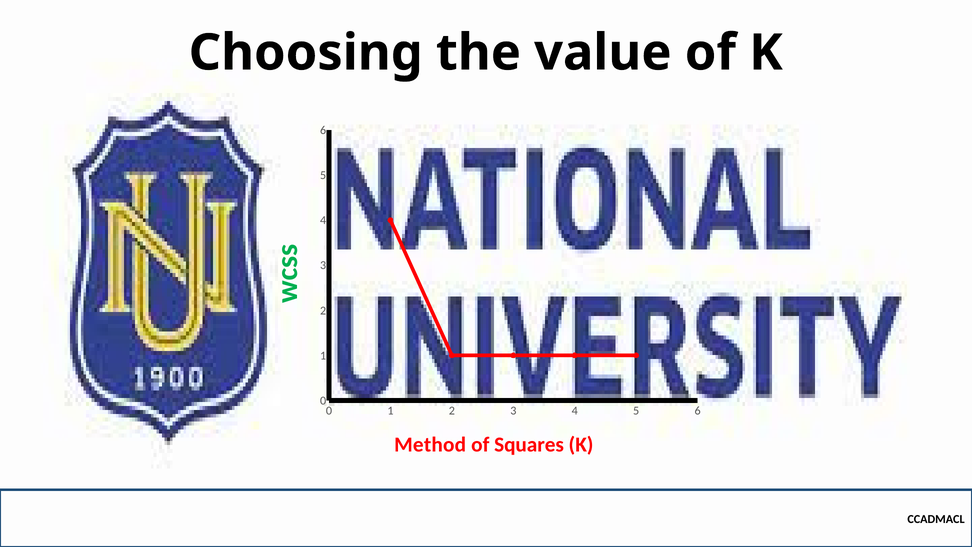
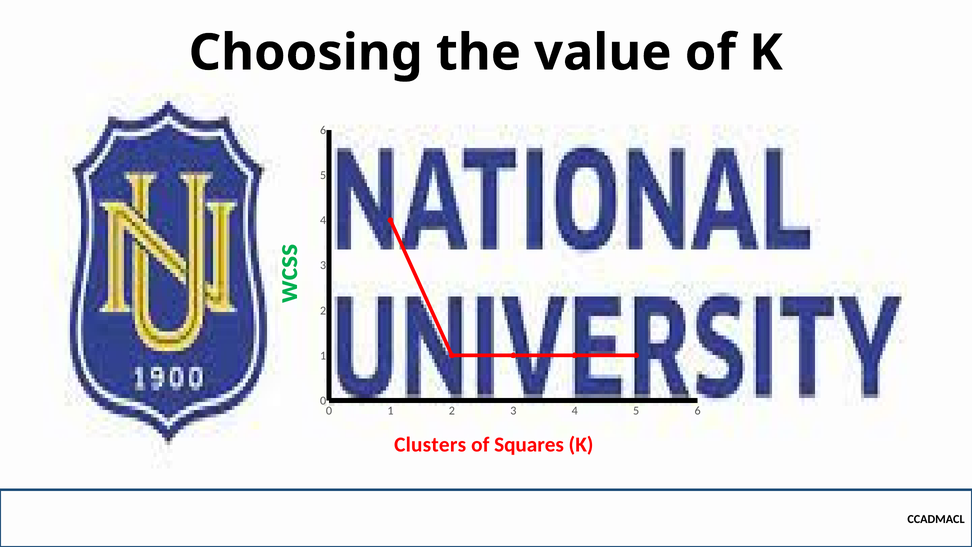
Method: Method -> Clusters (430, 445)
